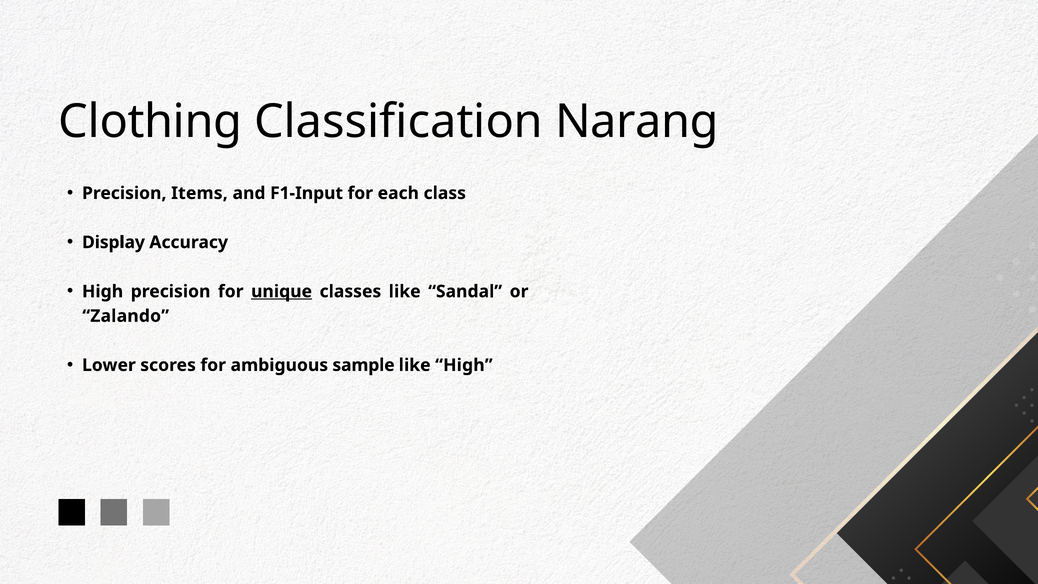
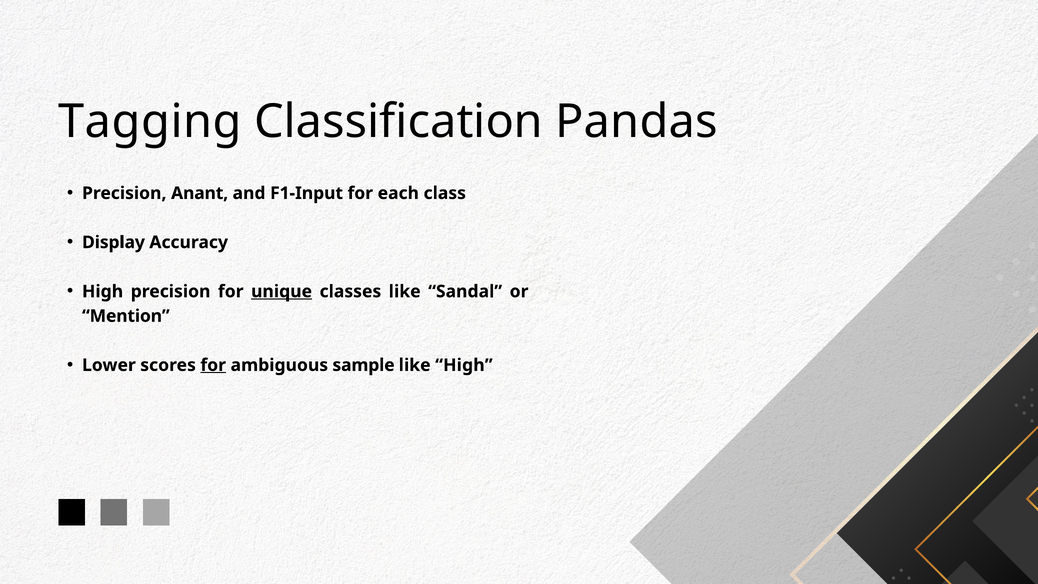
Clothing: Clothing -> Tagging (150, 122)
Narang: Narang -> Pandas (636, 122)
Items: Items -> Anant (200, 193)
Zalando: Zalando -> Mention (126, 316)
for underline: none -> present (213, 365)
